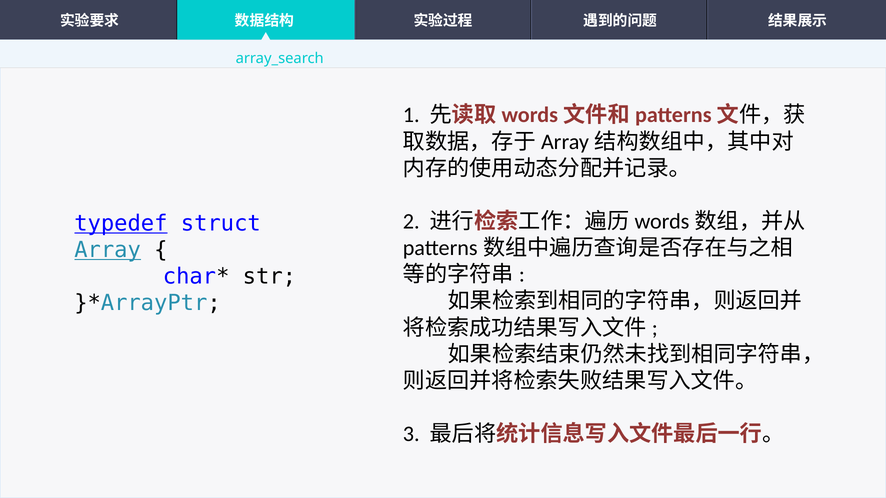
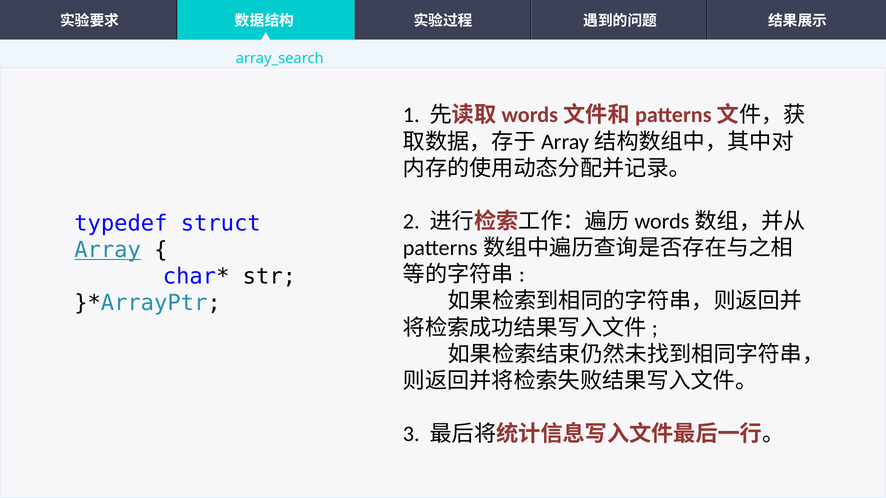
typedef underline: present -> none (121, 224)
